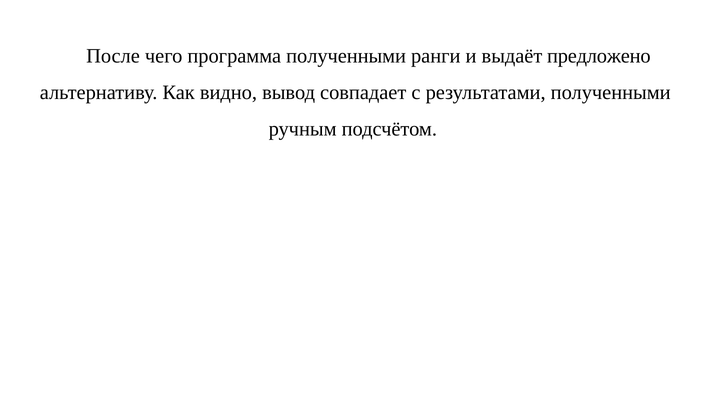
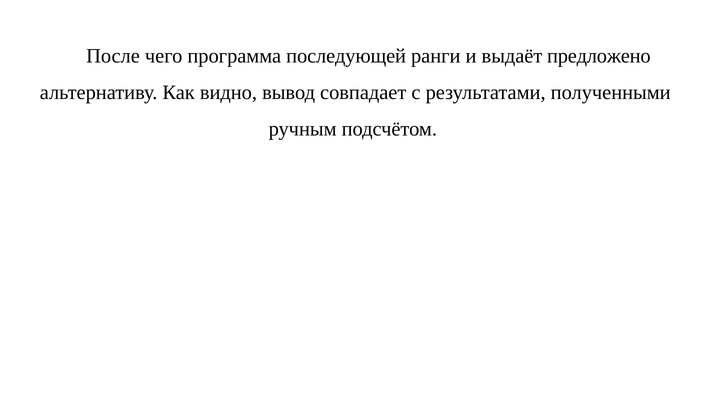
программа полученными: полученными -> последующей (346, 56)
